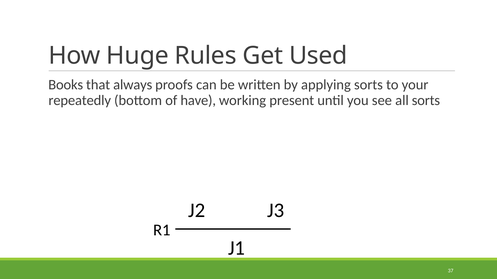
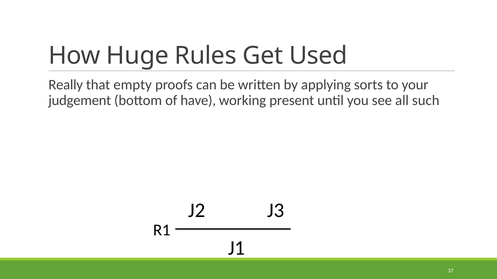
Books: Books -> Really (66, 85)
always: always -> empty (133, 85)
repeatedly: repeatedly -> judgement (80, 101)
all sorts: sorts -> such (426, 101)
